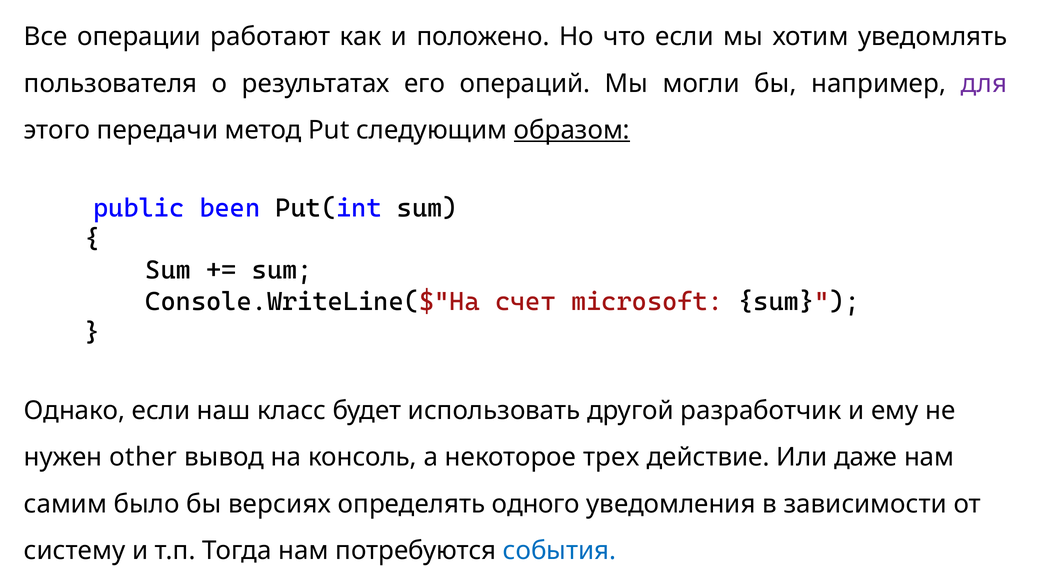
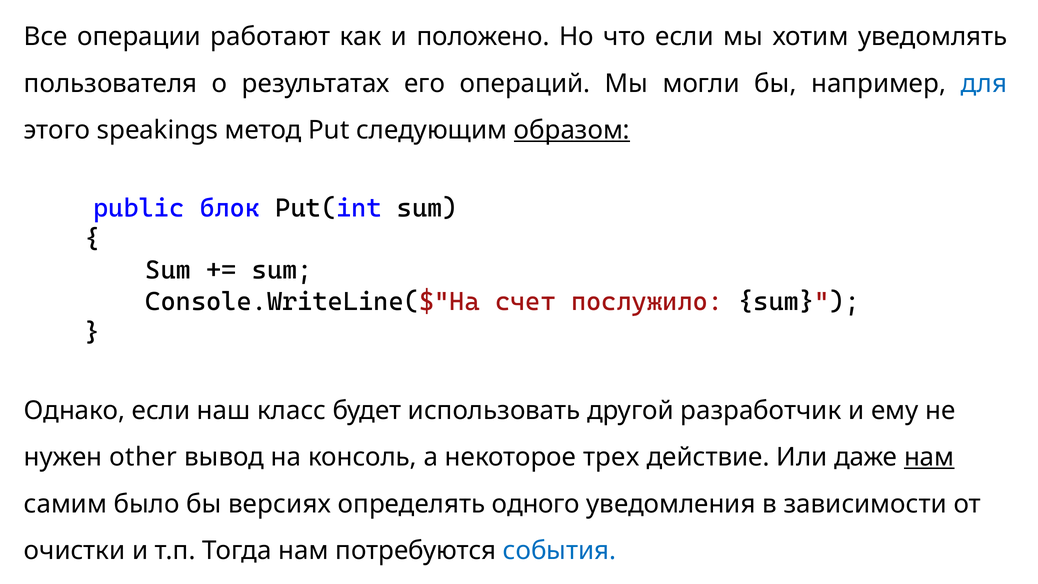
для colour: purple -> blue (984, 83)
передачи: передачи -> speakings (158, 130)
been: been -> блок (230, 208)
microsoft: microsoft -> послужило (647, 301)
нам underline: none -> present (929, 457)
систему: систему -> очистки (75, 551)
